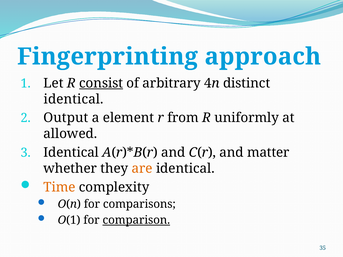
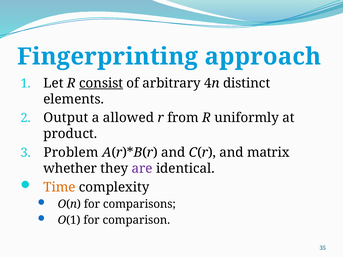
identical: identical -> elements (74, 99)
element: element -> allowed (128, 118)
allowed: allowed -> product (70, 134)
Identical: Identical -> Problem (71, 153)
matter: matter -> matrix (268, 153)
are colour: orange -> purple (142, 169)
comparison underline: present -> none (136, 220)
